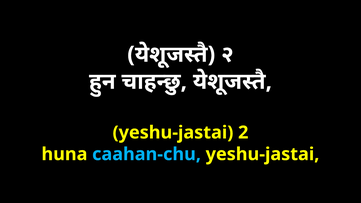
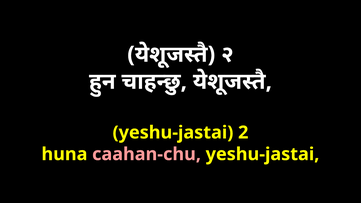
caahan-chu colour: light blue -> pink (147, 154)
